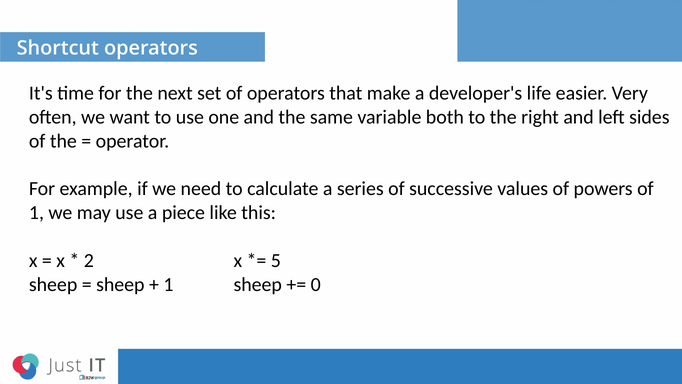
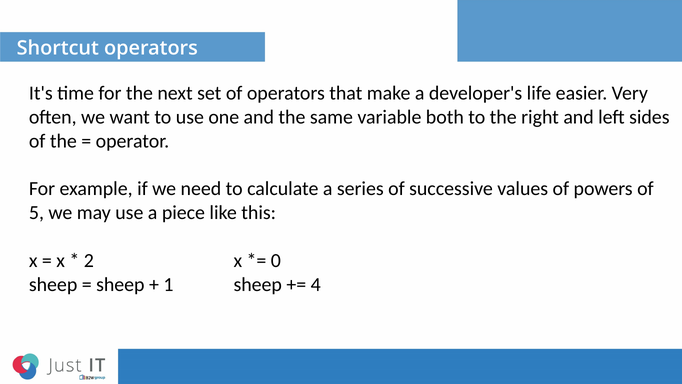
1: 1 -> 5 (36, 213)
5: 5 -> 0 (276, 260)
0: 0 -> 4 (316, 284)
